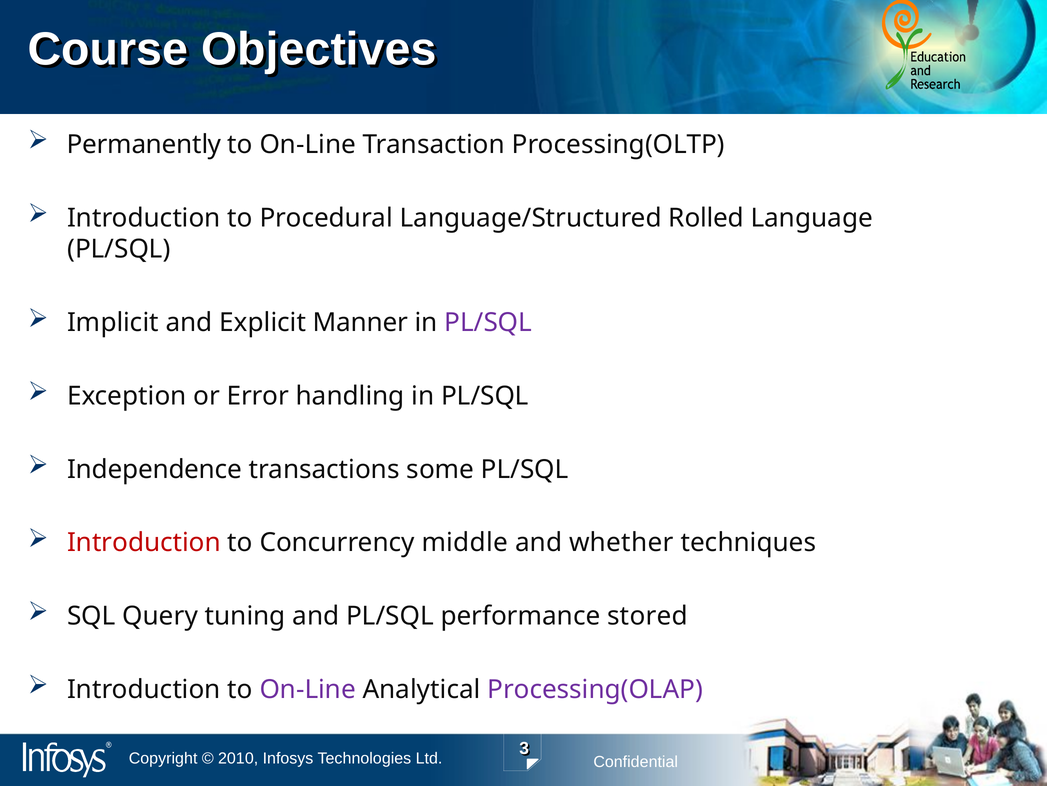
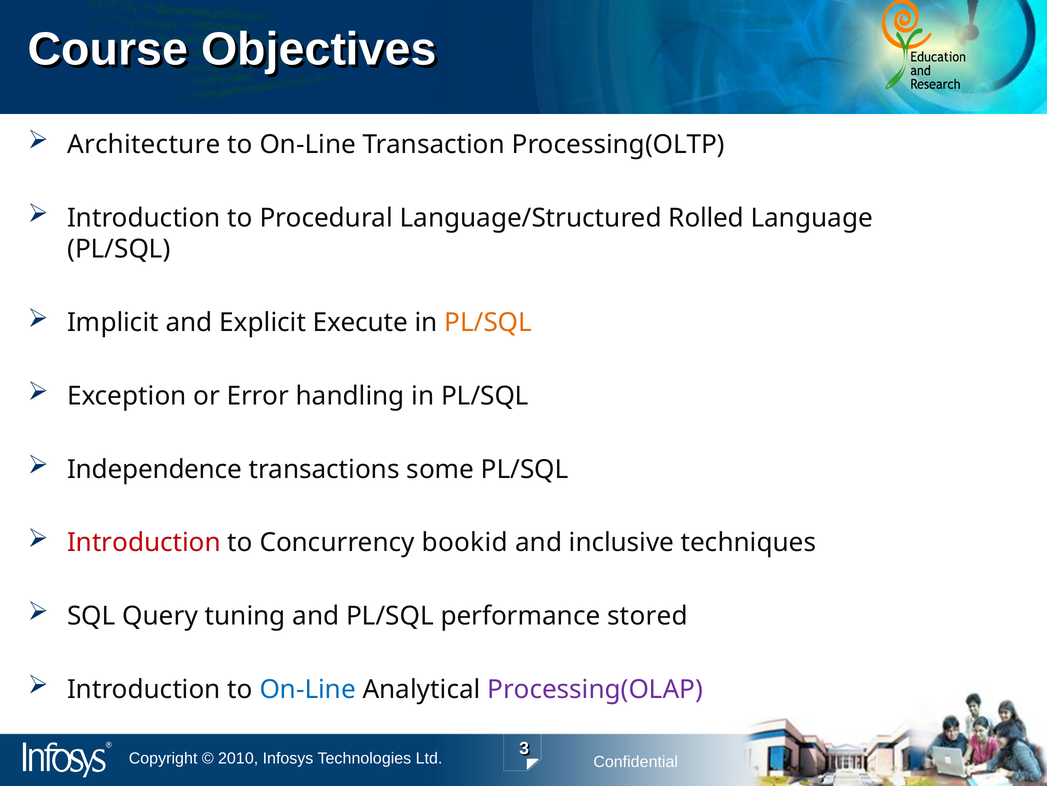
Permanently: Permanently -> Architecture (144, 144)
Manner: Manner -> Execute (360, 322)
PL/SQL colour: purple -> orange (488, 322)
middle: middle -> bookid (465, 542)
whether: whether -> inclusive (621, 542)
On-Line colour: purple -> blue (308, 689)
